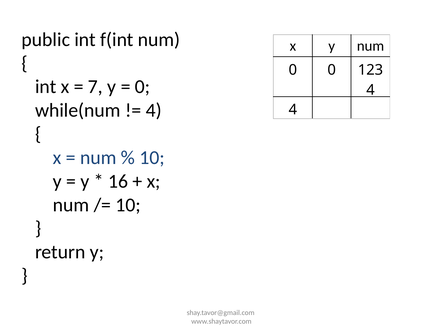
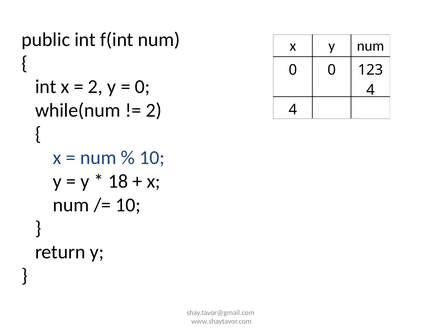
7: 7 -> 2 (95, 87)
4: 4 -> 2 (154, 110)
16: 16 -> 18 (118, 181)
